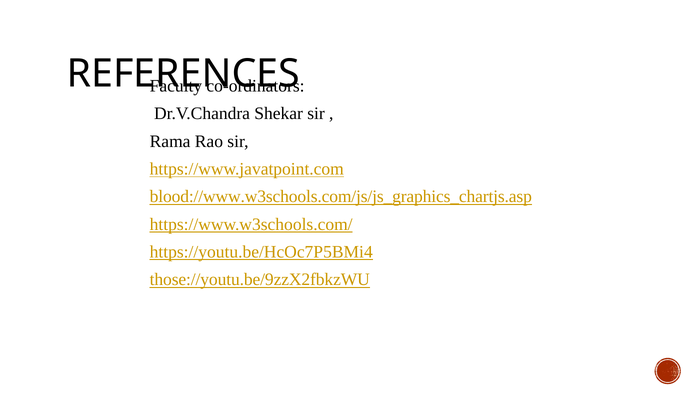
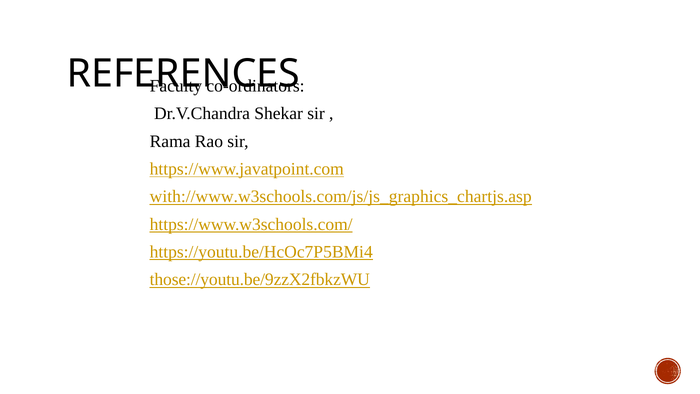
blood://www.w3schools.com/js/js_graphics_chartjs.asp: blood://www.w3schools.com/js/js_graphics_chartjs.asp -> with://www.w3schools.com/js/js_graphics_chartjs.asp (341, 197)
